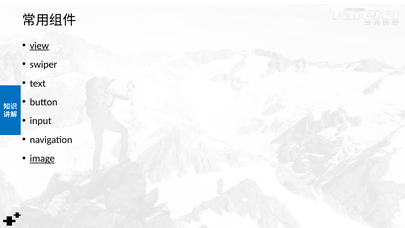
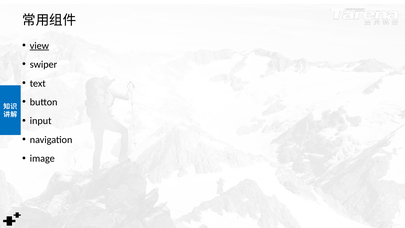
image underline: present -> none (42, 158)
